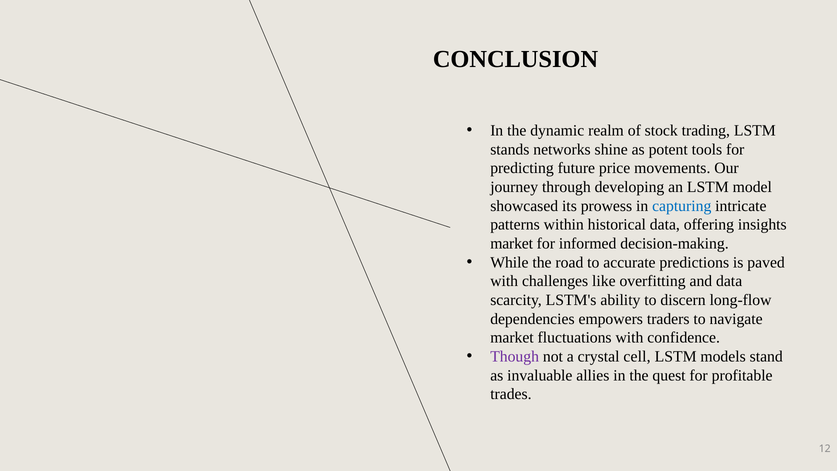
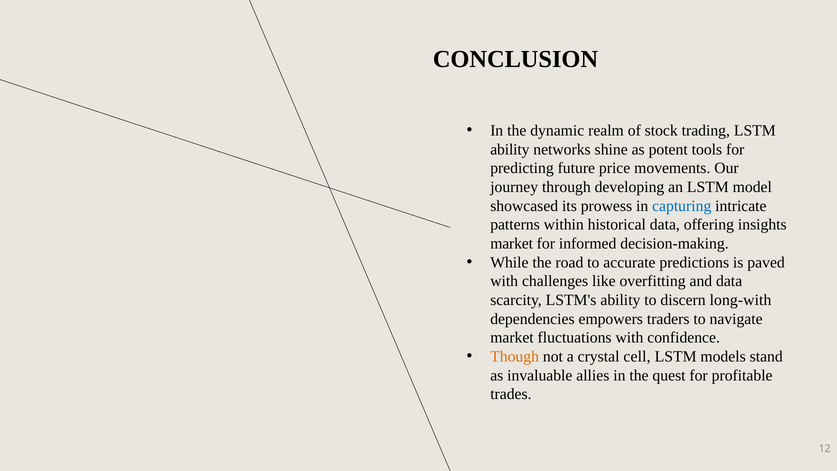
stands: stands -> ability (510, 149)
long-flow: long-flow -> long-with (741, 300)
Though colour: purple -> orange (515, 356)
